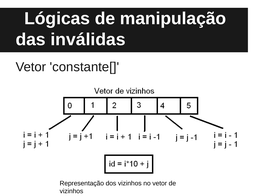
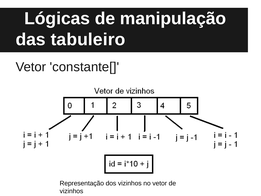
inválidas: inválidas -> tabuleiro (88, 39)
